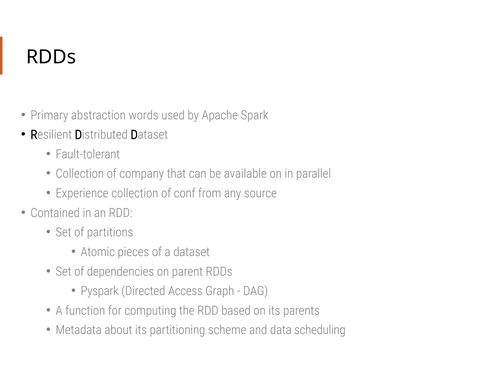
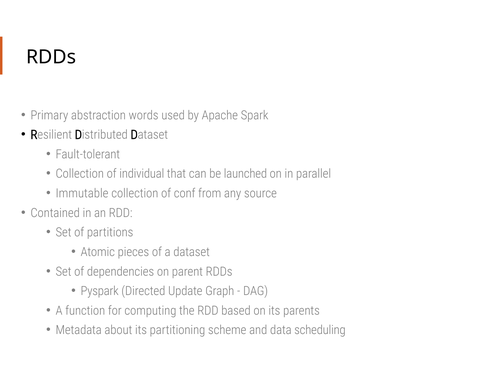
company: company -> individual (142, 174)
available: available -> launched (245, 174)
Experience: Experience -> Immutable (82, 193)
Access: Access -> Update (185, 291)
